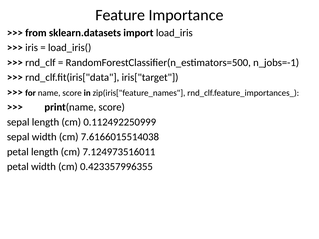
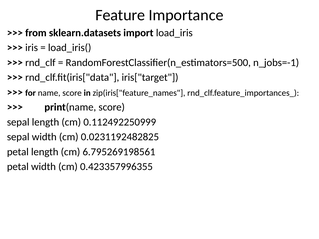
7.6166015514038: 7.6166015514038 -> 0.0231192482825 (120, 137)
7.124973516011: 7.124973516011 -> 6.795269198561 (119, 152)
